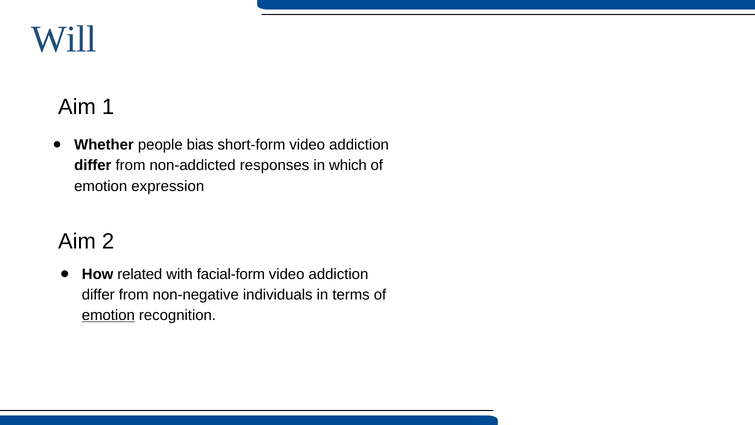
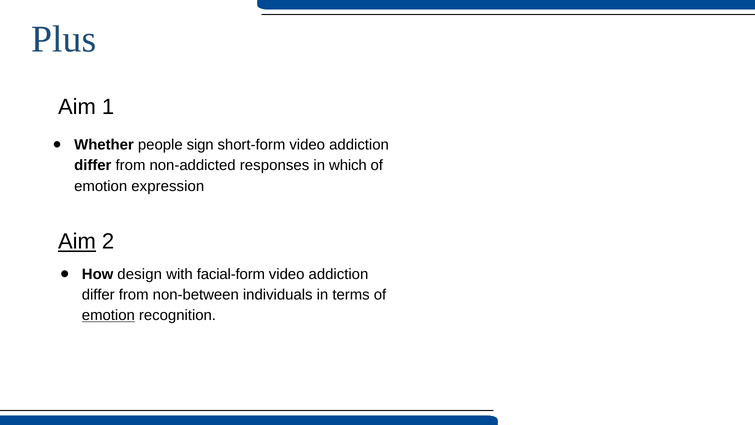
Will: Will -> Plus (64, 39)
bias: bias -> sign (200, 145)
Aim underline: none -> present (77, 242)
related: related -> design (140, 274)
non-negative: non-negative -> non-between (196, 294)
